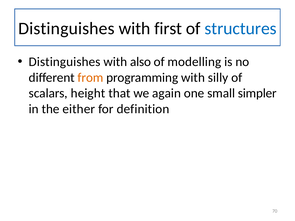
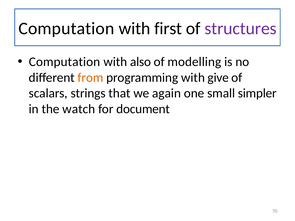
Distinguishes: Distinguishes -> Computation (66, 29)
structures colour: blue -> purple (241, 29)
Distinguishes: Distinguishes -> Computation (65, 62)
silly: silly -> give (218, 78)
height: height -> strings (88, 93)
either: either -> watch (79, 109)
definition: definition -> document (143, 109)
